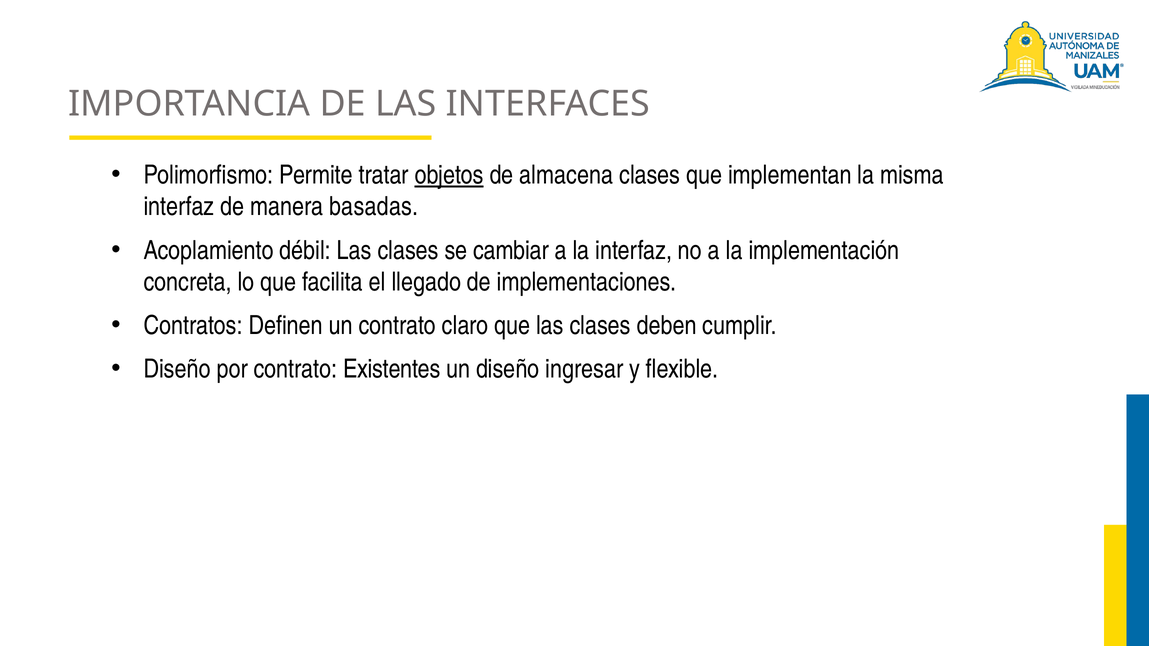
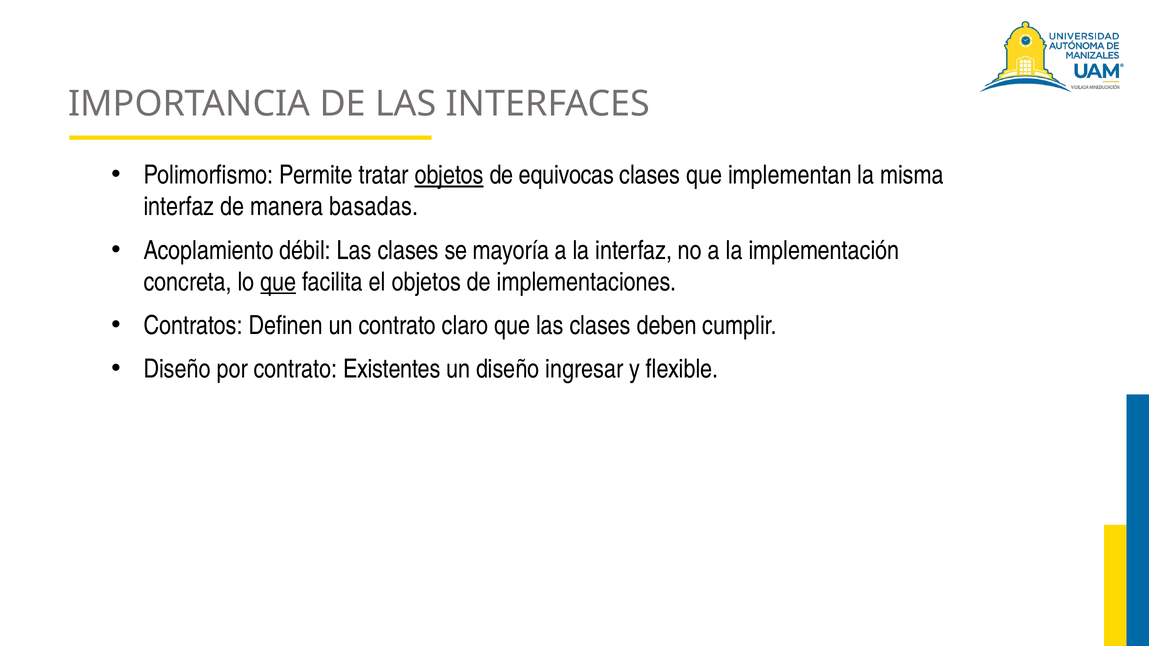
almacena: almacena -> equivocas (566, 175)
cambiar: cambiar -> mayoría (511, 250)
que underline: none -> present (278, 282)
el llegado: llegado -> objetos (426, 282)
